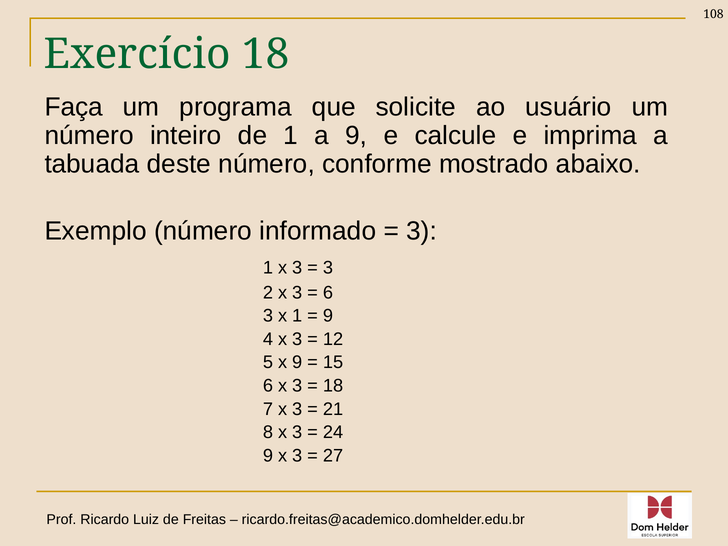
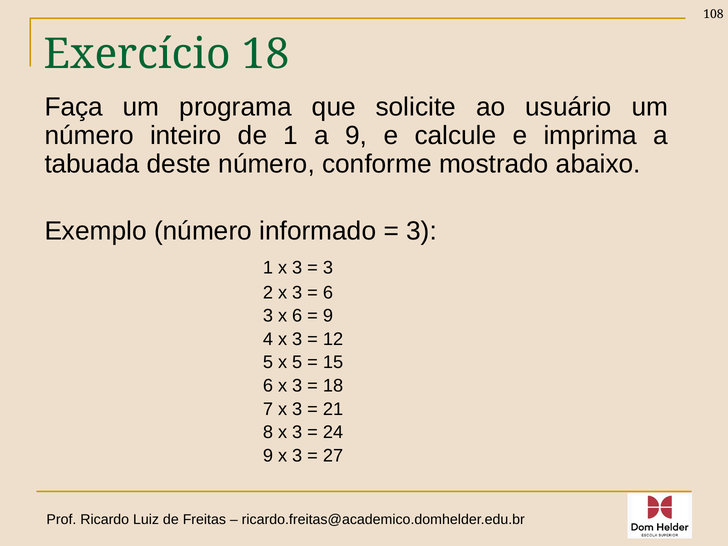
x 1: 1 -> 6 (297, 316)
x 9: 9 -> 5 (297, 362)
